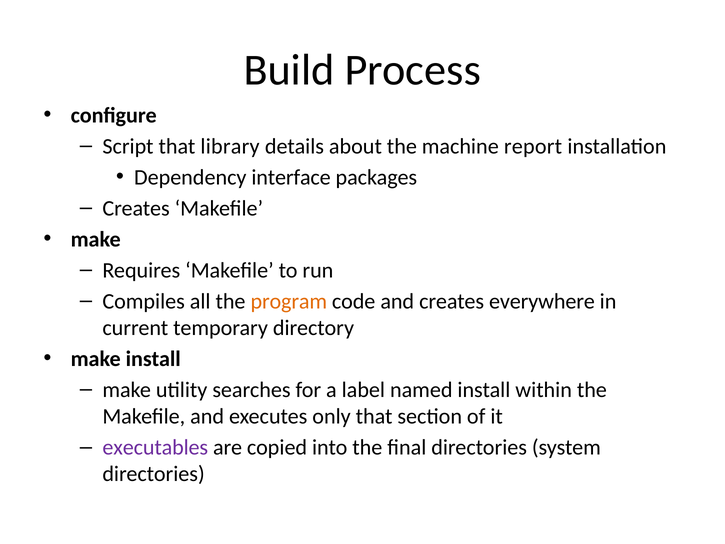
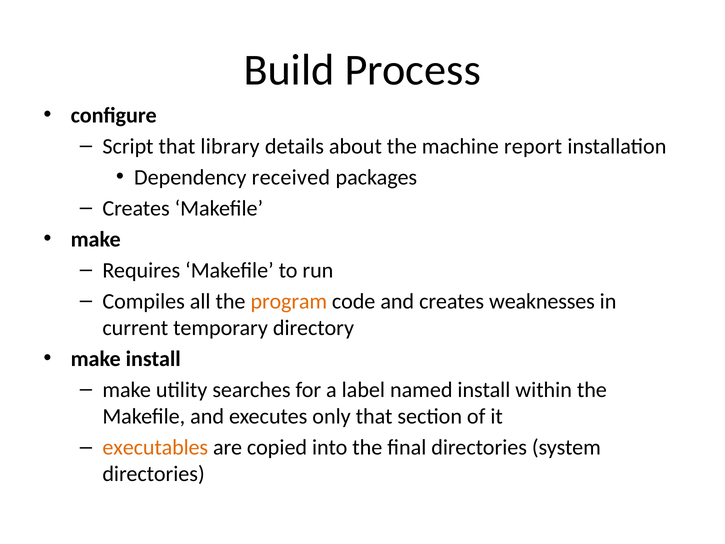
interface: interface -> received (291, 177)
everywhere: everywhere -> weaknesses (542, 301)
executables colour: purple -> orange (155, 447)
